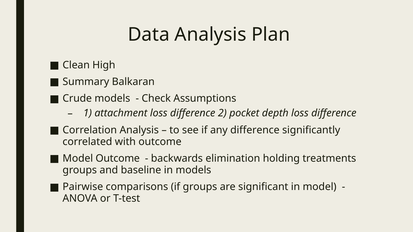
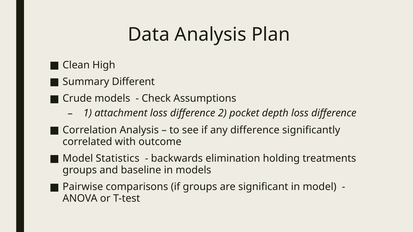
Balkaran: Balkaran -> Different (133, 82)
Model Outcome: Outcome -> Statistics (118, 159)
